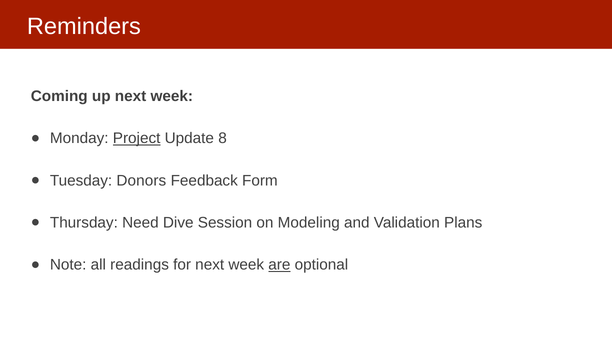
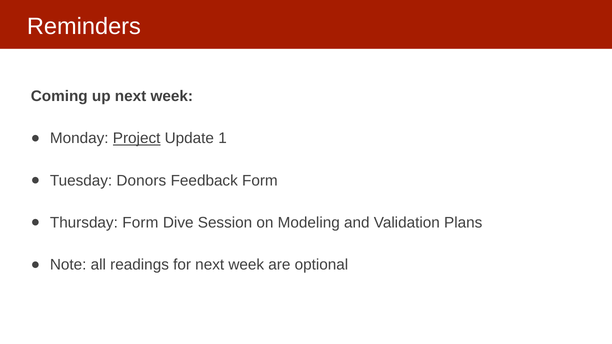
8: 8 -> 1 (223, 138)
Thursday Need: Need -> Form (140, 223)
are underline: present -> none (279, 265)
